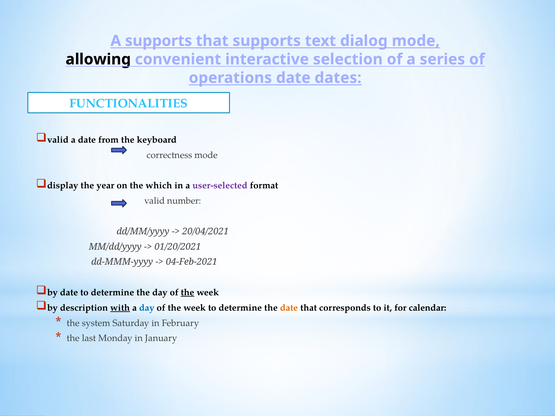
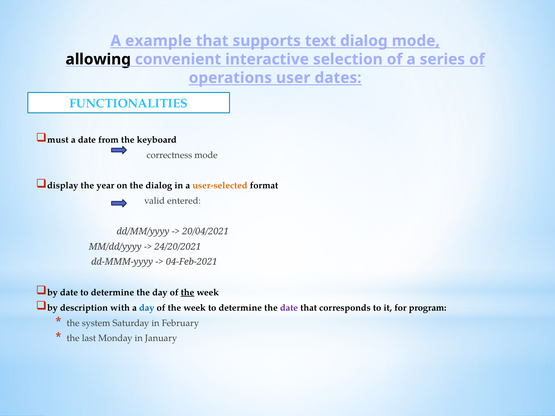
A supports: supports -> example (158, 41)
operations date: date -> user (293, 78)
valid: valid -> must (58, 140)
the which: which -> dialog (159, 186)
user-selected colour: purple -> orange (220, 186)
number: number -> entered (184, 201)
01/20/2021: 01/20/2021 -> 24/20/2021 (178, 247)
with underline: present -> none (120, 308)
date colour: orange -> purple (289, 308)
calendar: calendar -> program (428, 308)
